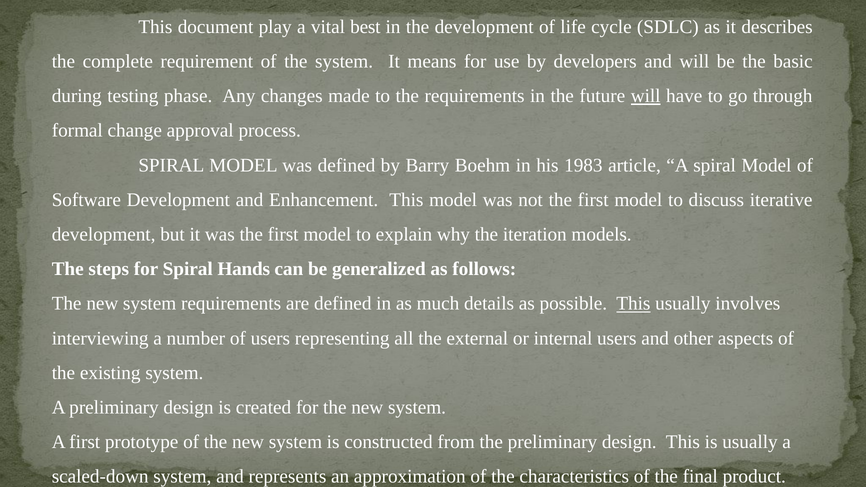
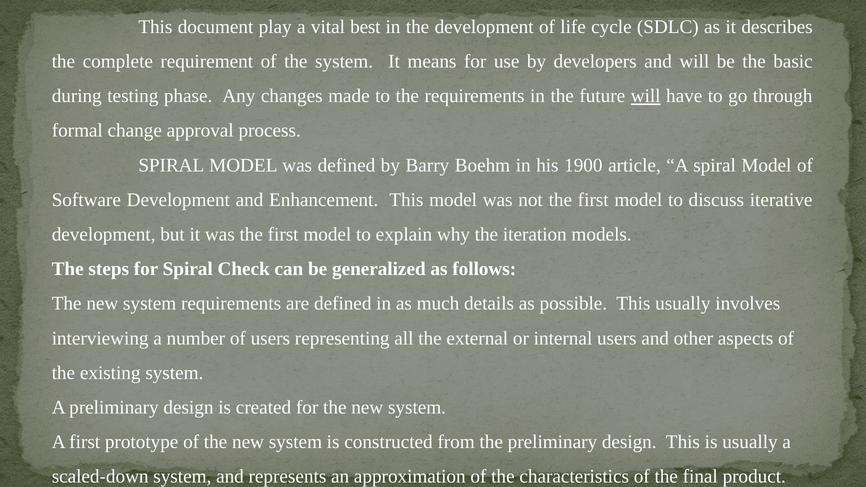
1983: 1983 -> 1900 (583, 165)
Hands: Hands -> Check (244, 269)
This underline: present -> none (633, 304)
